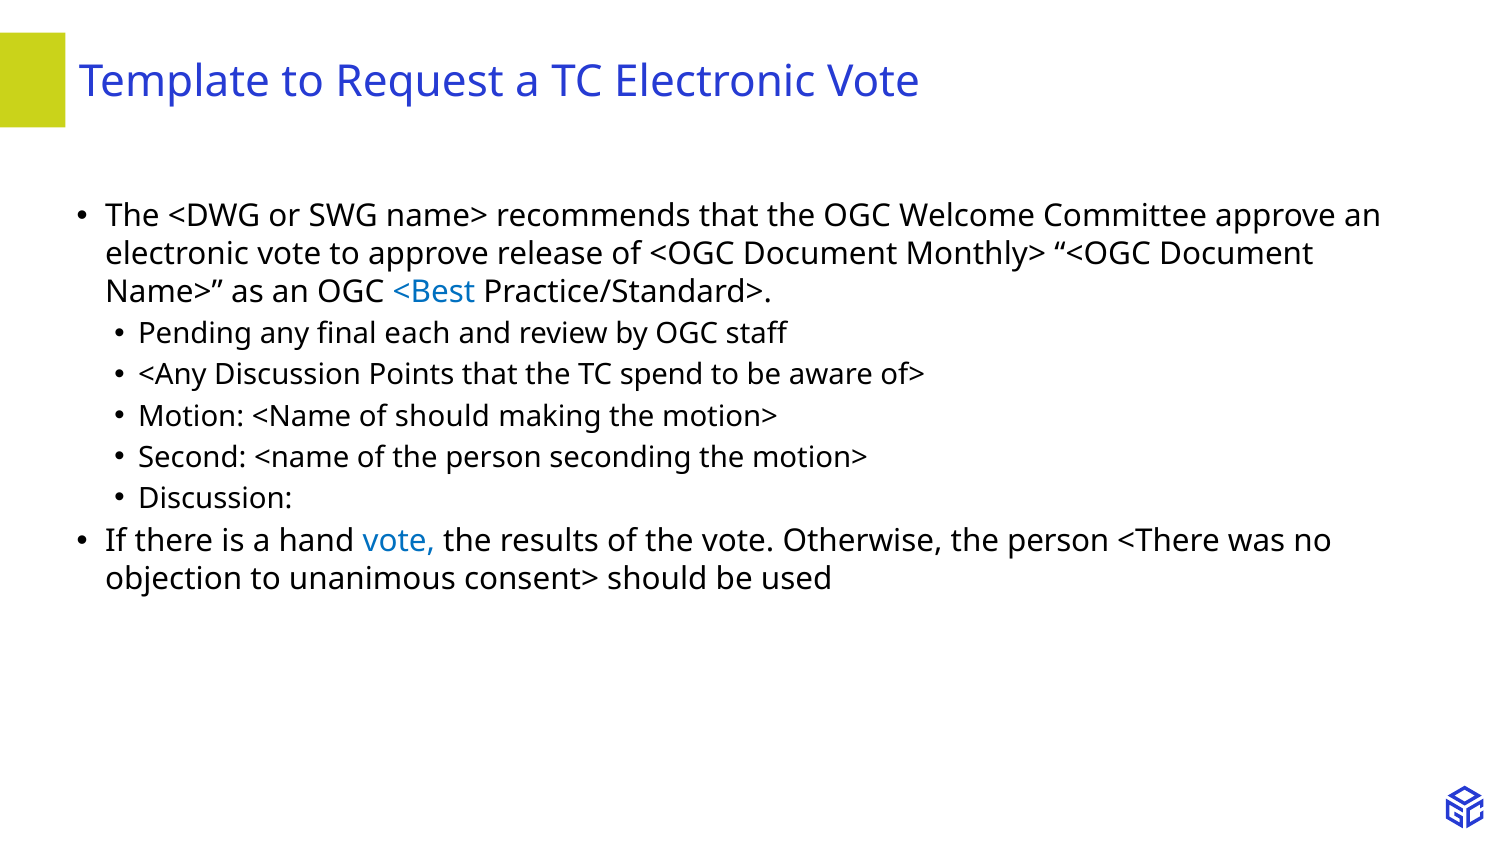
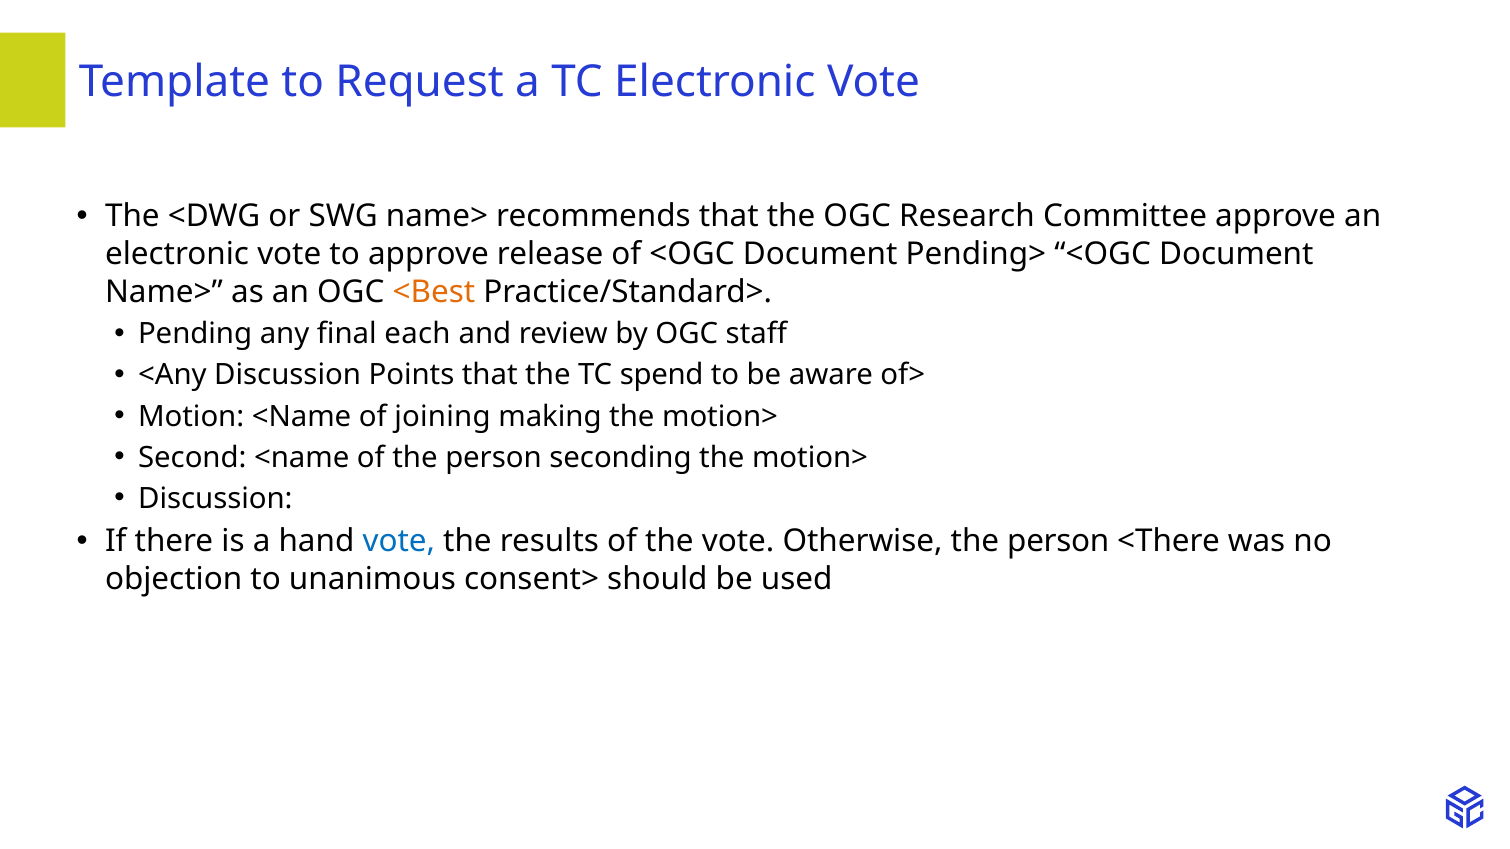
Welcome: Welcome -> Research (967, 217)
Monthly>: Monthly> -> Pending> (976, 254)
<Best colour: blue -> orange (434, 292)
of should: should -> joining (442, 417)
